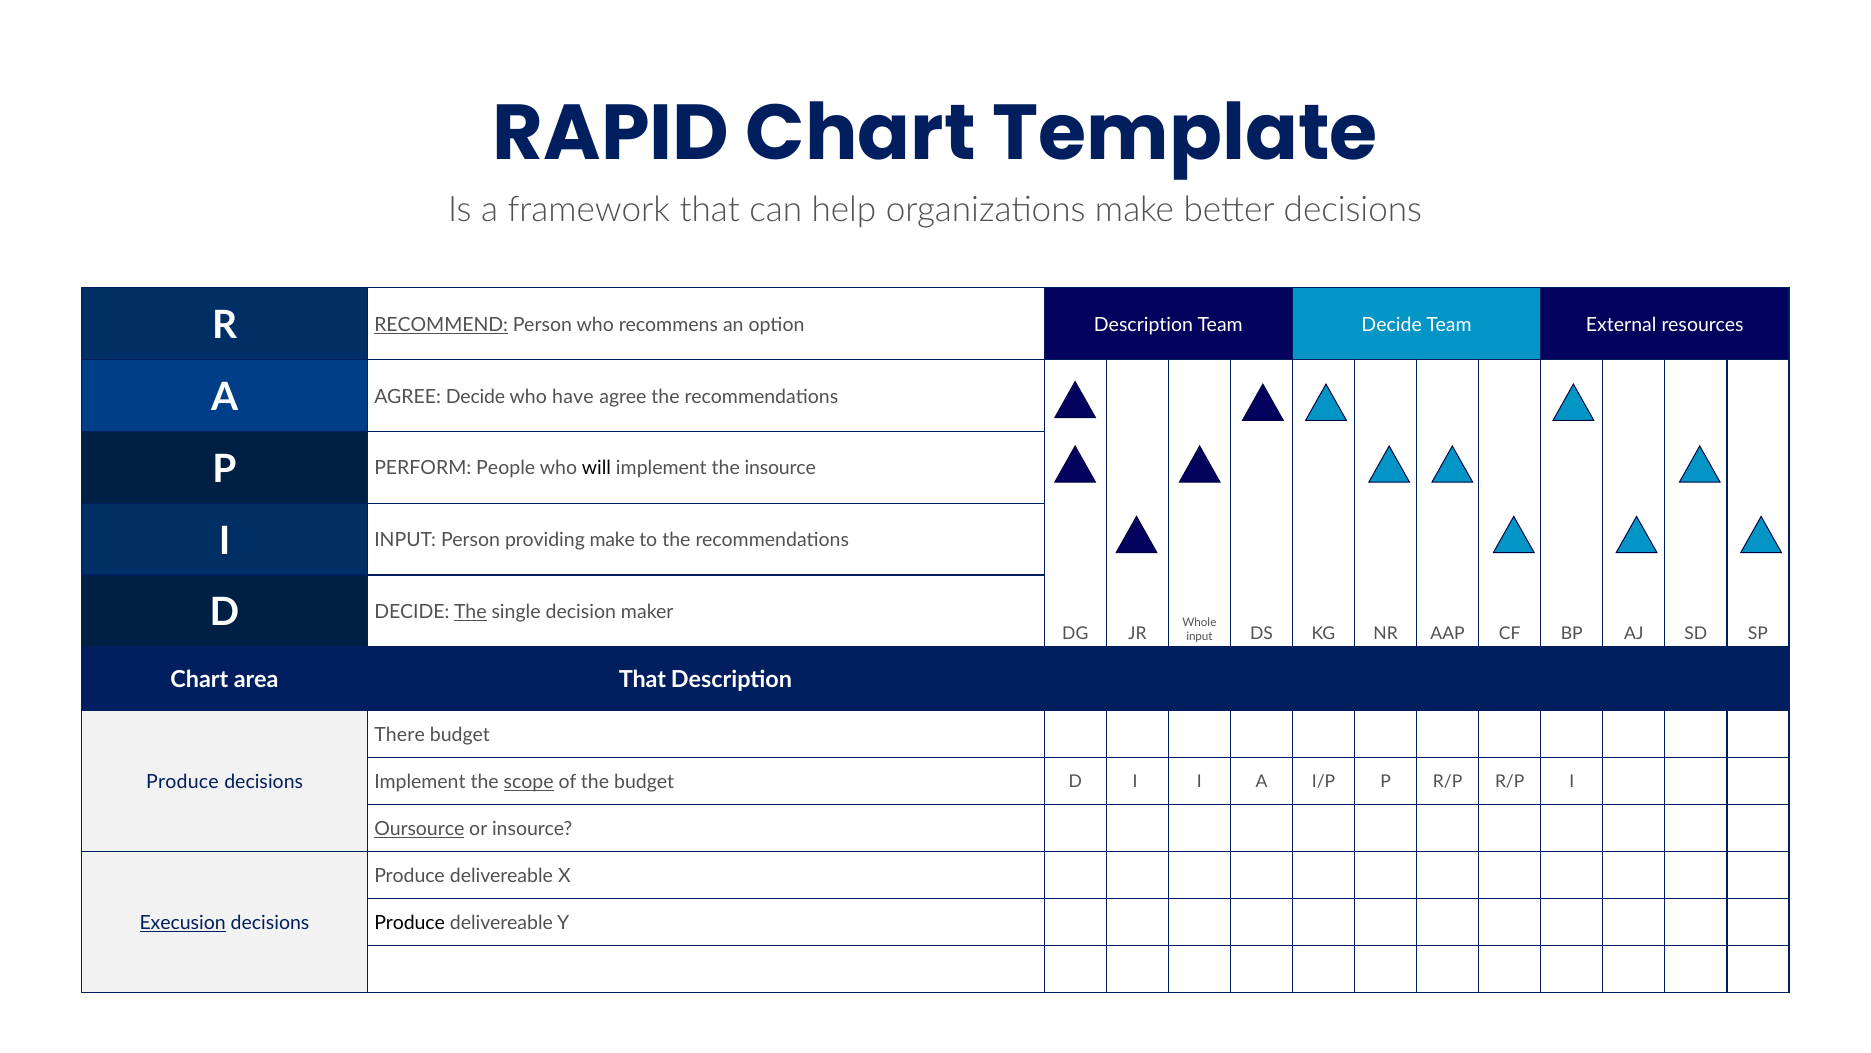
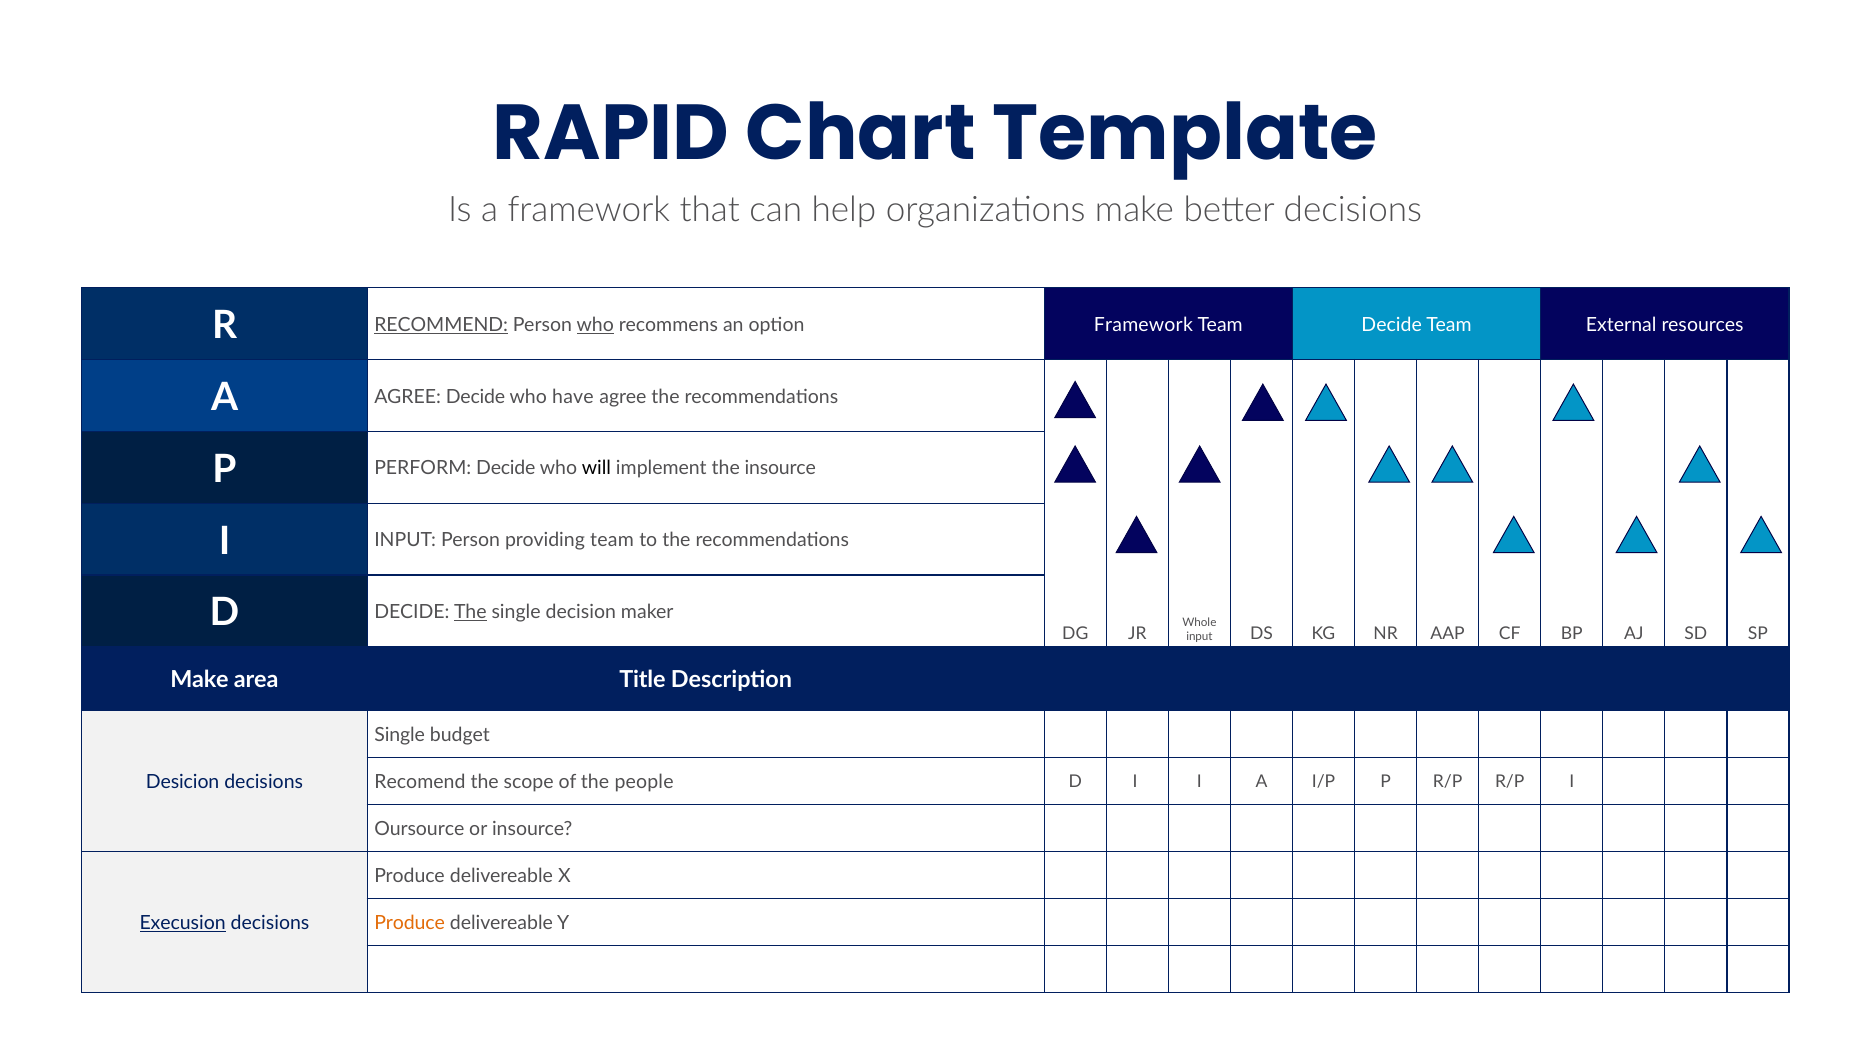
who underline: none -> present (595, 325)
option Description: Description -> Framework (1143, 325)
PERFORM People: People -> Decide (506, 468)
providing make: make -> team (612, 540)
Chart: Chart -> Make (199, 680)
area That: That -> Title (642, 680)
There: There -> Single (400, 735)
Produce: Produce -> Desicion (183, 782)
Implement: Implement -> Recomend (420, 782)
scope underline: present -> none (529, 782)
the budget: budget -> people (644, 782)
Oursource underline: present -> none (419, 829)
Produce colour: black -> orange (410, 923)
